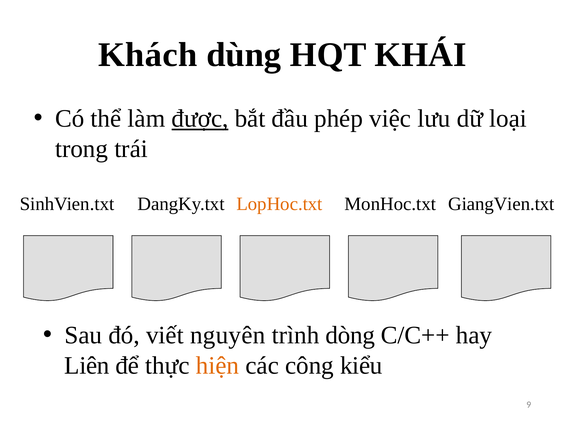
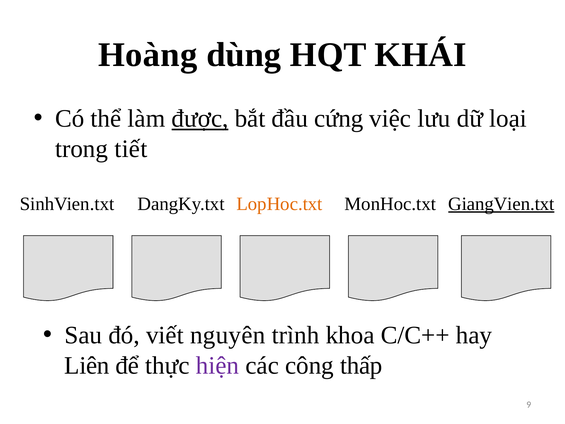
Khách: Khách -> Hoàng (148, 55)
phép: phép -> cứng (339, 119)
trái: trái -> tiết (131, 149)
GiangVien.txt underline: none -> present (501, 204)
dòng: dòng -> khoa (350, 335)
hiện colour: orange -> purple (217, 365)
kiểu: kiểu -> thấp (361, 365)
